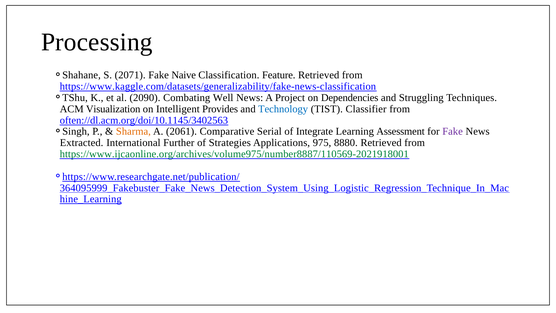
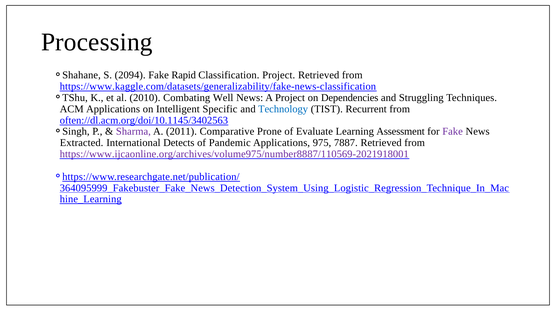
2071: 2071 -> 2094 (130, 75)
Naive: Naive -> Rapid (184, 75)
Classification Feature: Feature -> Project (279, 75)
2090: 2090 -> 2010 (145, 98)
ACM Visualization: Visualization -> Applications (113, 109)
Provides: Provides -> Specific (220, 109)
Classifier: Classifier -> Recurrent (366, 109)
Sharma colour: orange -> purple (133, 131)
2061: 2061 -> 2011 (181, 131)
Serial: Serial -> Prone (269, 131)
Integrate: Integrate -> Evaluate (314, 131)
Further: Further -> Detects (179, 143)
Strategies: Strategies -> Pandemic (230, 143)
8880: 8880 -> 7887 (346, 143)
https://www.ijcaonline.org/archives/volume975/number8887/110569-2021918001 colour: green -> purple (234, 154)
